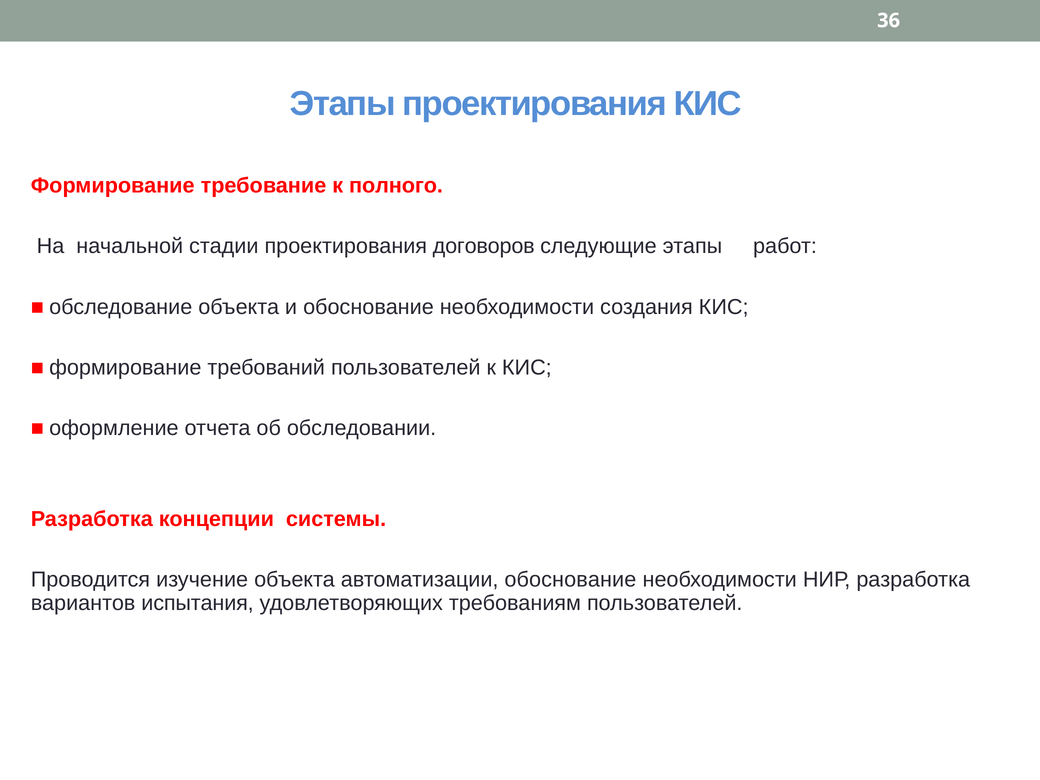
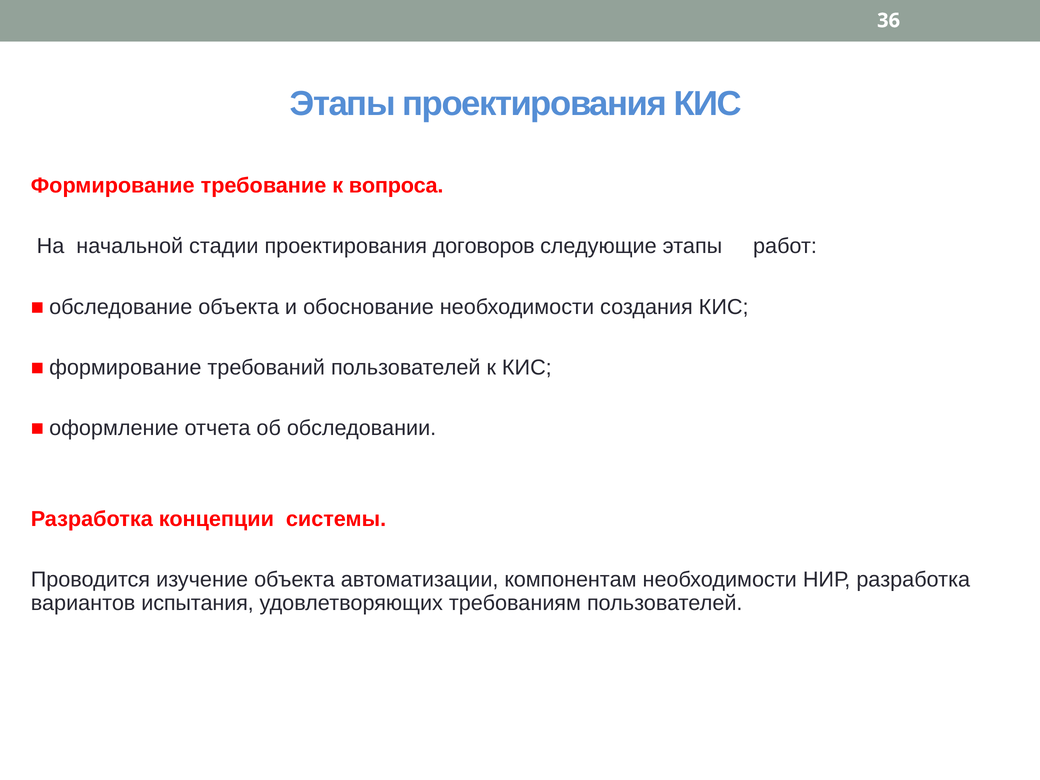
полного: полного -> вопроса (396, 186)
автоматизации обоснование: обоснование -> компонентам (570, 580)
